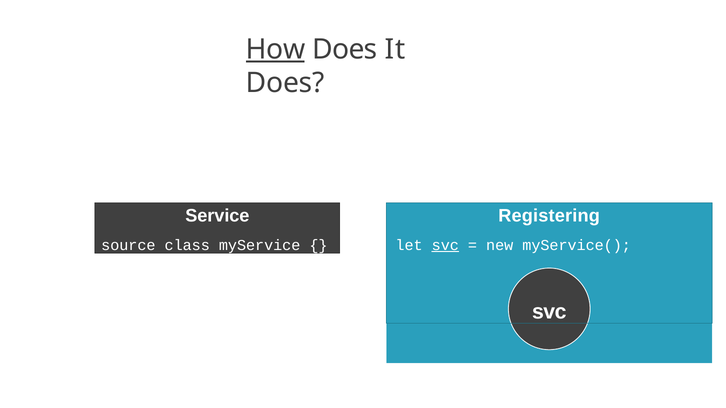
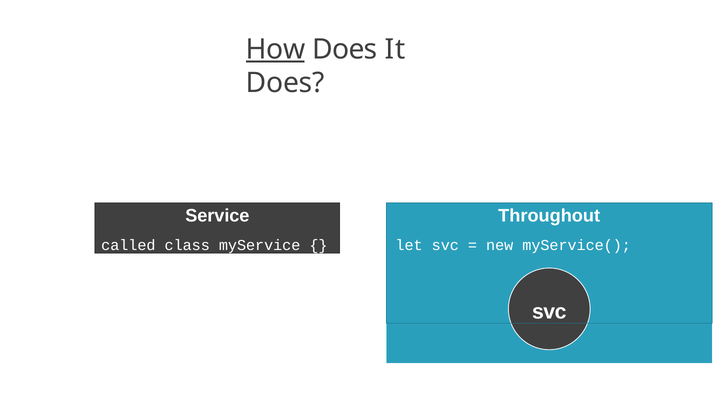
Registering: Registering -> Throughout (549, 216)
source: source -> called (128, 245)
svc underline: present -> none (445, 245)
